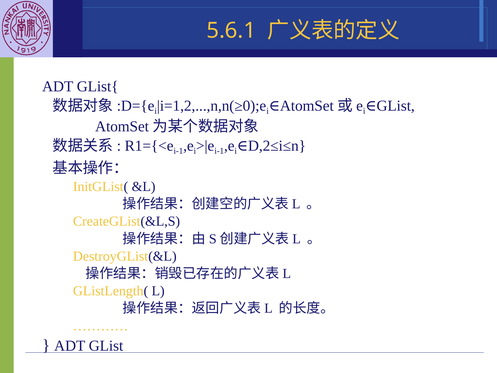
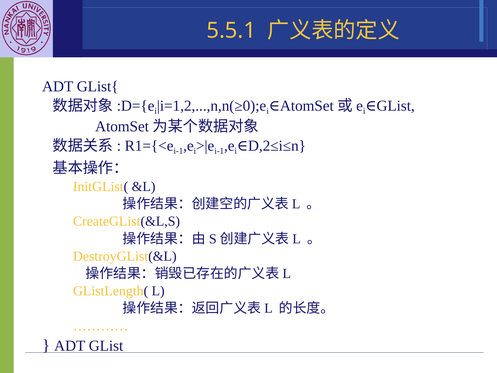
5.6.1: 5.6.1 -> 5.5.1 (231, 31)
